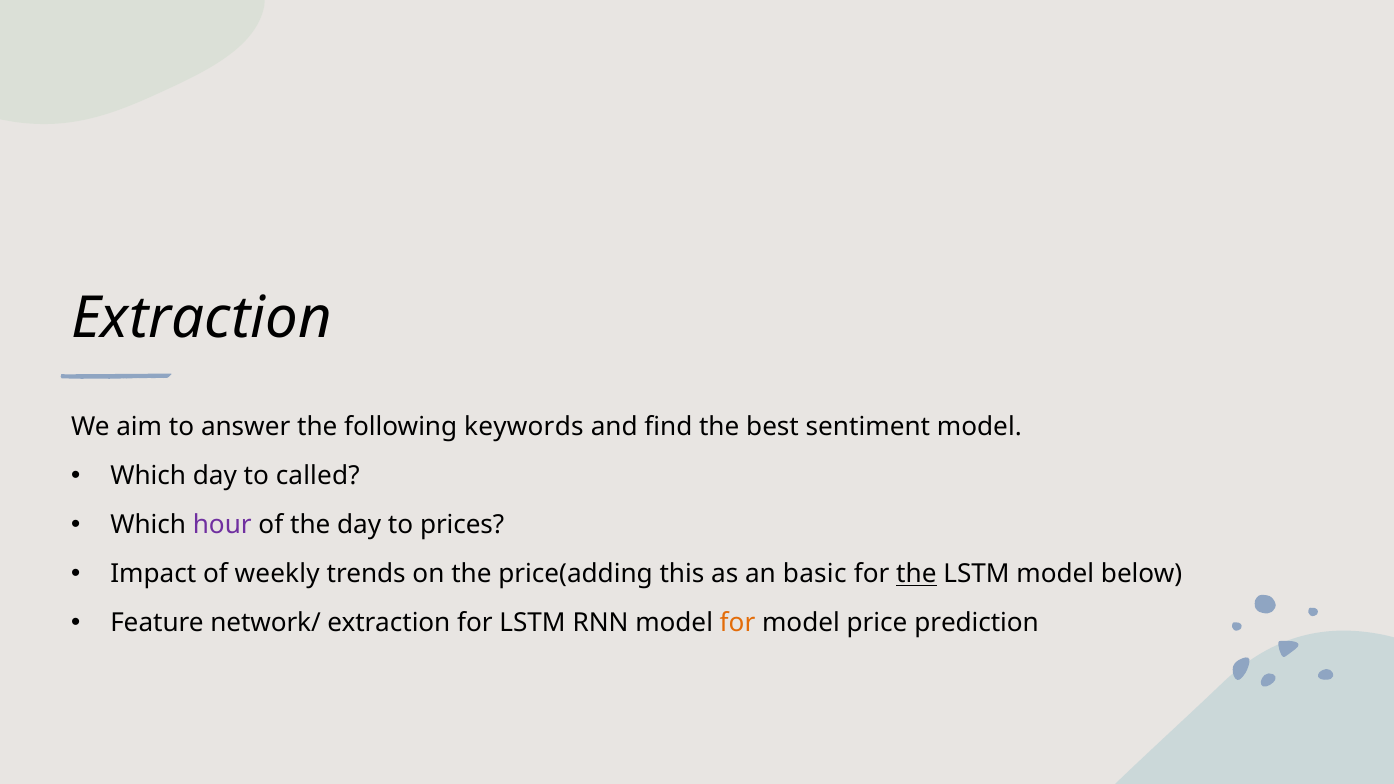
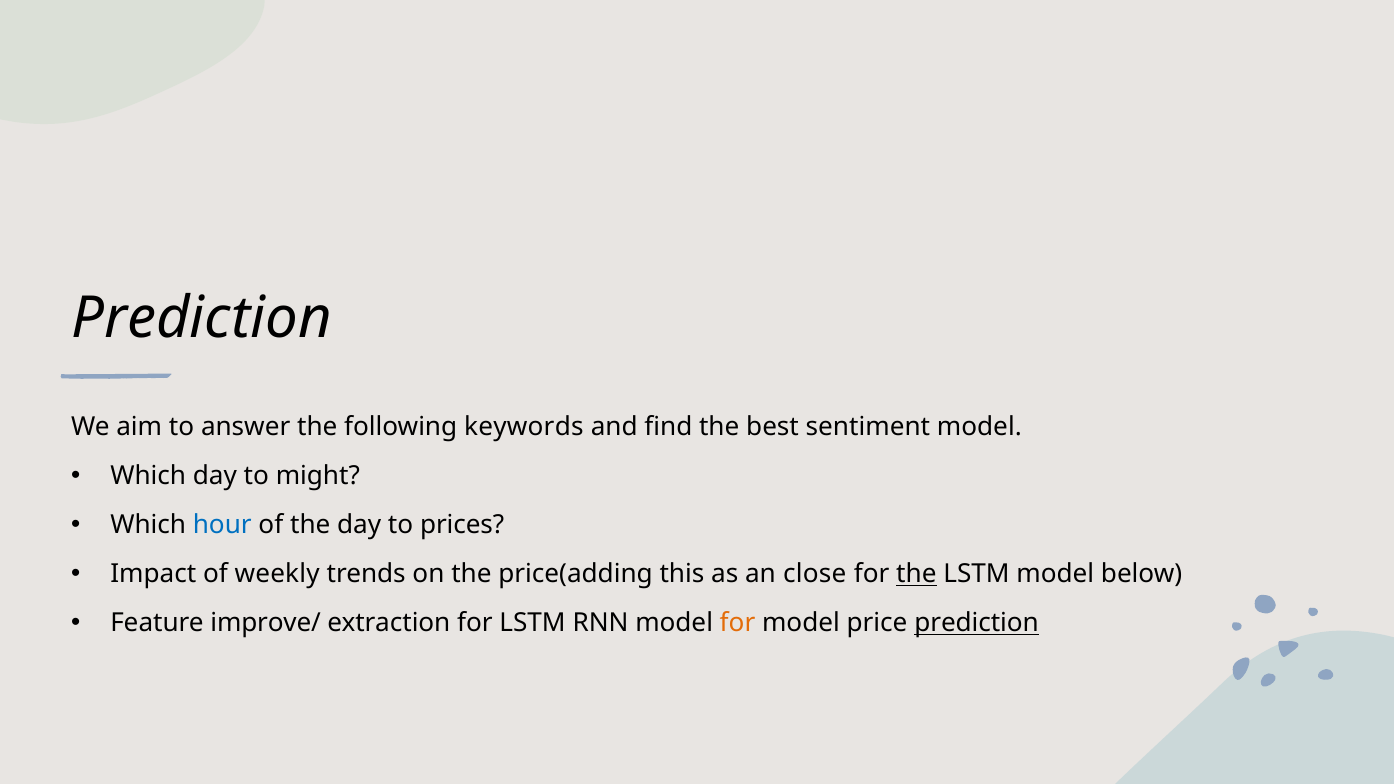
Extraction: Extraction -> Prediction (201, 318)
called: called -> might (318, 476)
hour colour: purple -> blue (222, 525)
basic: basic -> close (815, 574)
network/: network/ -> improve/ (266, 623)
prediction underline: none -> present (977, 623)
